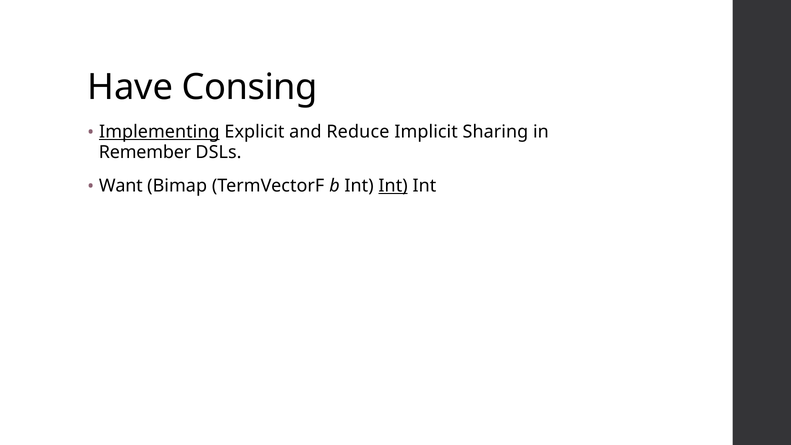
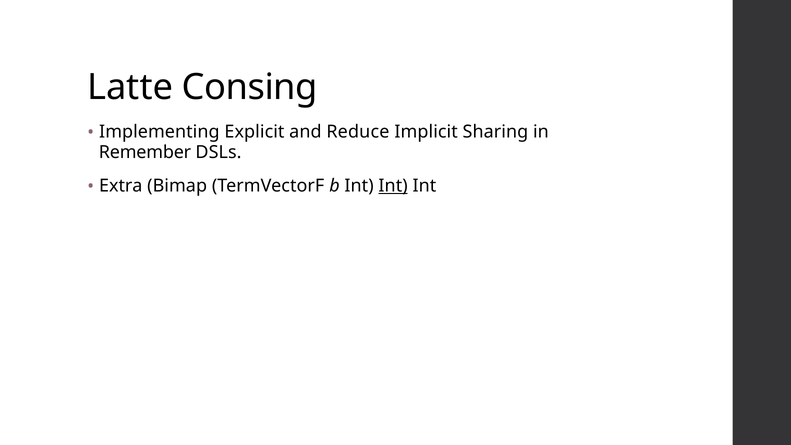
Have: Have -> Latte (130, 87)
Implementing underline: present -> none (159, 132)
Want: Want -> Extra (121, 186)
